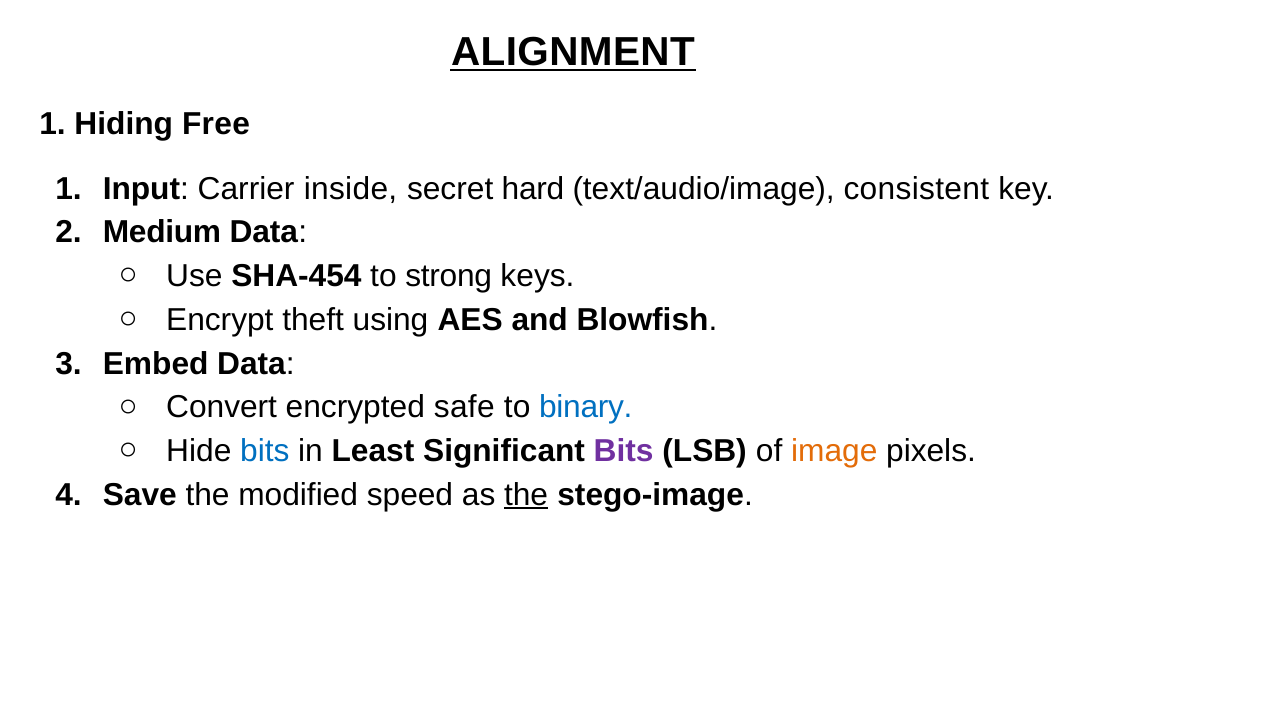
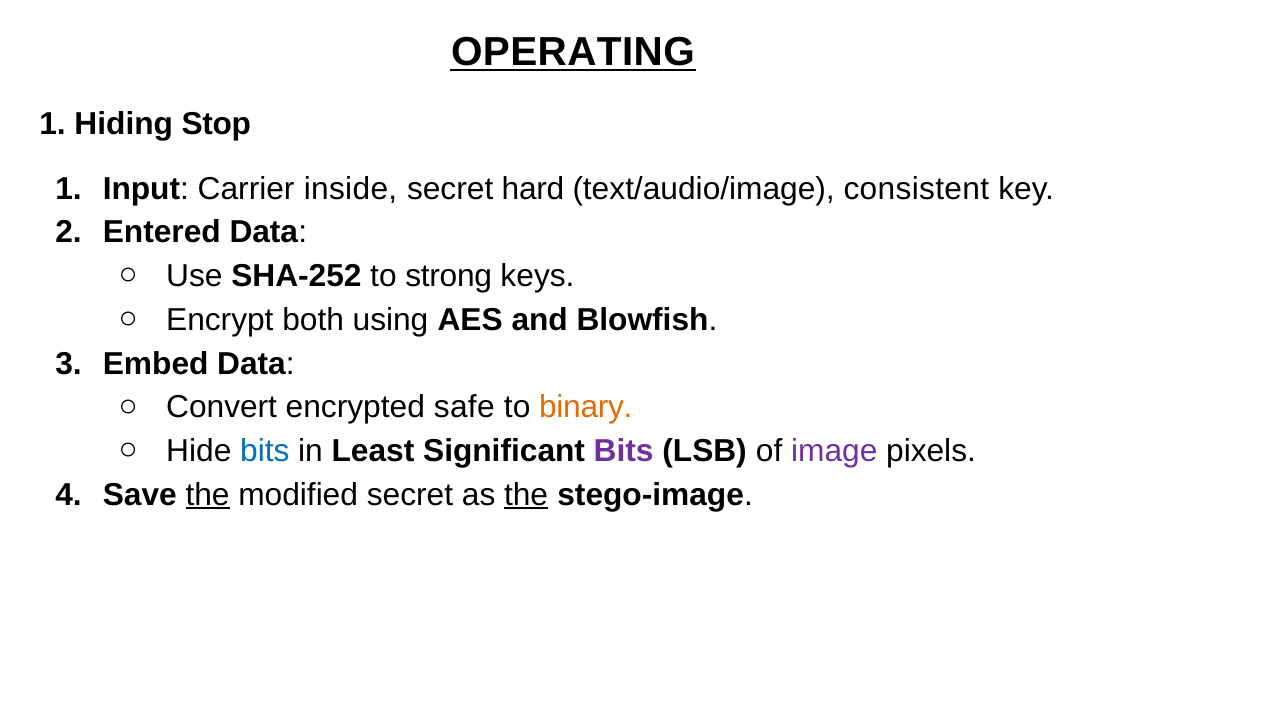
ALIGNMENT: ALIGNMENT -> OPERATING (573, 52)
Free: Free -> Stop (216, 124)
Medium: Medium -> Entered (162, 233)
SHA-454: SHA-454 -> SHA-252 (296, 276)
theft: theft -> both (313, 320)
binary colour: blue -> orange (586, 408)
image colour: orange -> purple (834, 451)
the underline: none -> present (208, 495)
modified speed: speed -> secret (410, 495)
